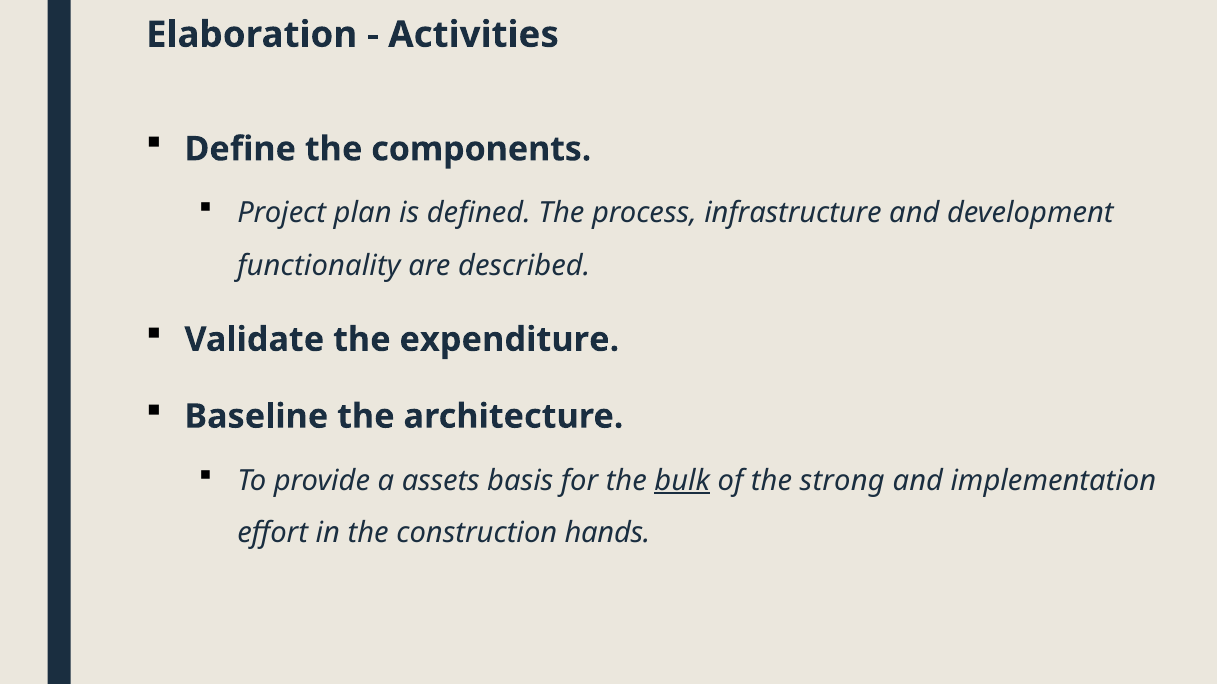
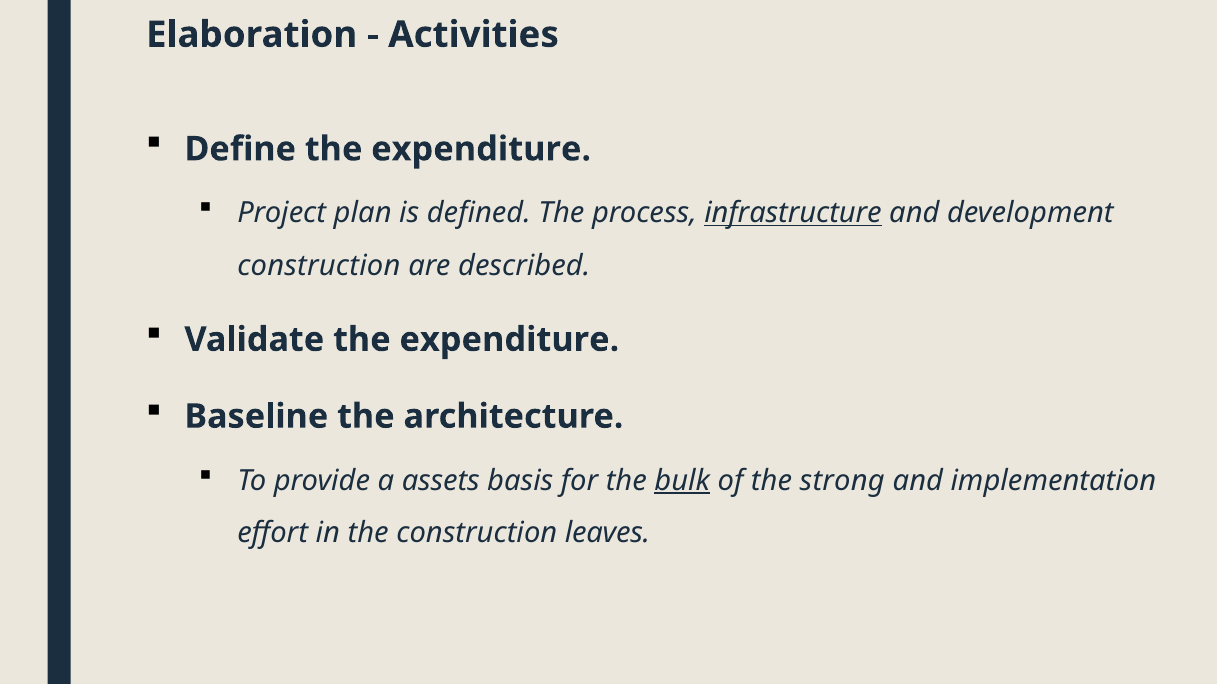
Define the components: components -> expenditure (481, 149)
infrastructure underline: none -> present (793, 213)
functionality: functionality -> construction (319, 266)
hands: hands -> leaves (607, 533)
